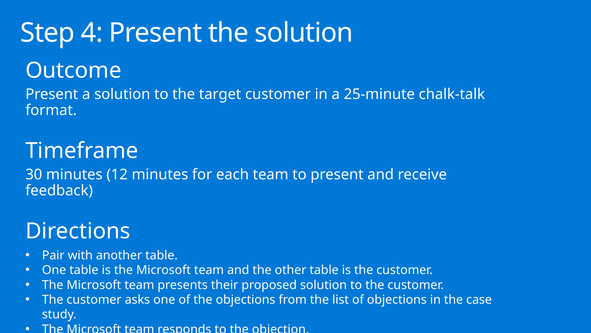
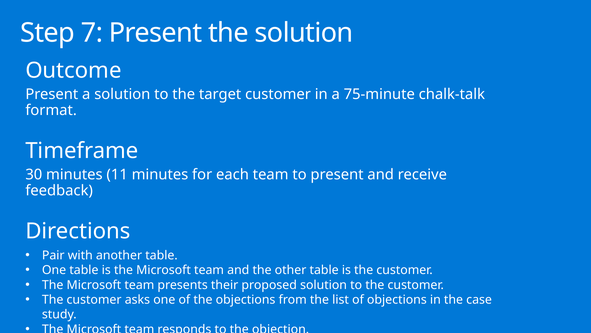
4: 4 -> 7 (92, 33)
25-minute: 25-minute -> 75-minute (379, 94)
12: 12 -> 11 (117, 174)
